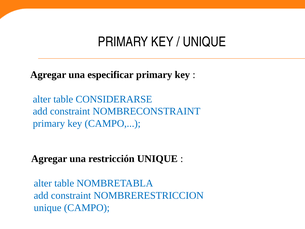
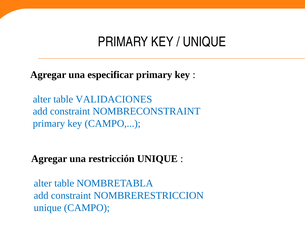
CONSIDERARSE: CONSIDERARSE -> VALIDACIONES (114, 99)
